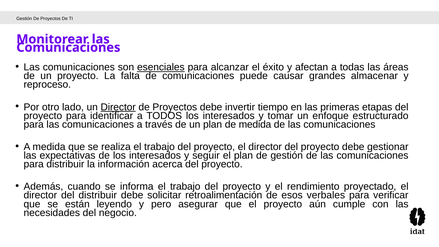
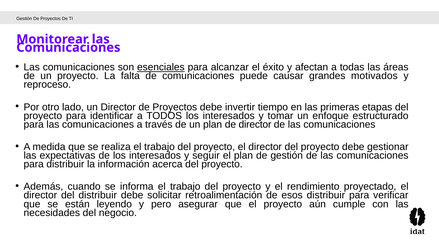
almacenar: almacenar -> motivados (374, 76)
Director underline: present -> none (118, 107)
de medida: medida -> director (255, 124)
esos verbales: verbales -> distribuir (326, 195)
